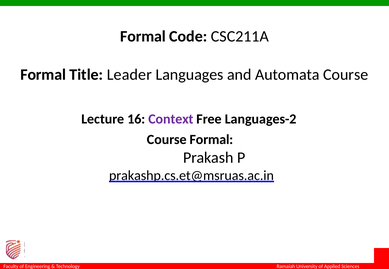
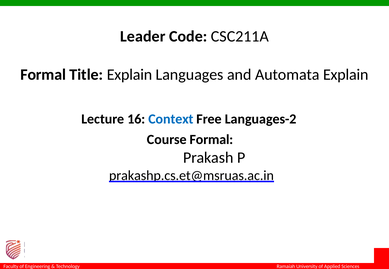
Formal: Formal -> Leader (143, 36)
Title Leader: Leader -> Explain (129, 75)
Automata Course: Course -> Explain (346, 75)
Context colour: purple -> blue (171, 119)
